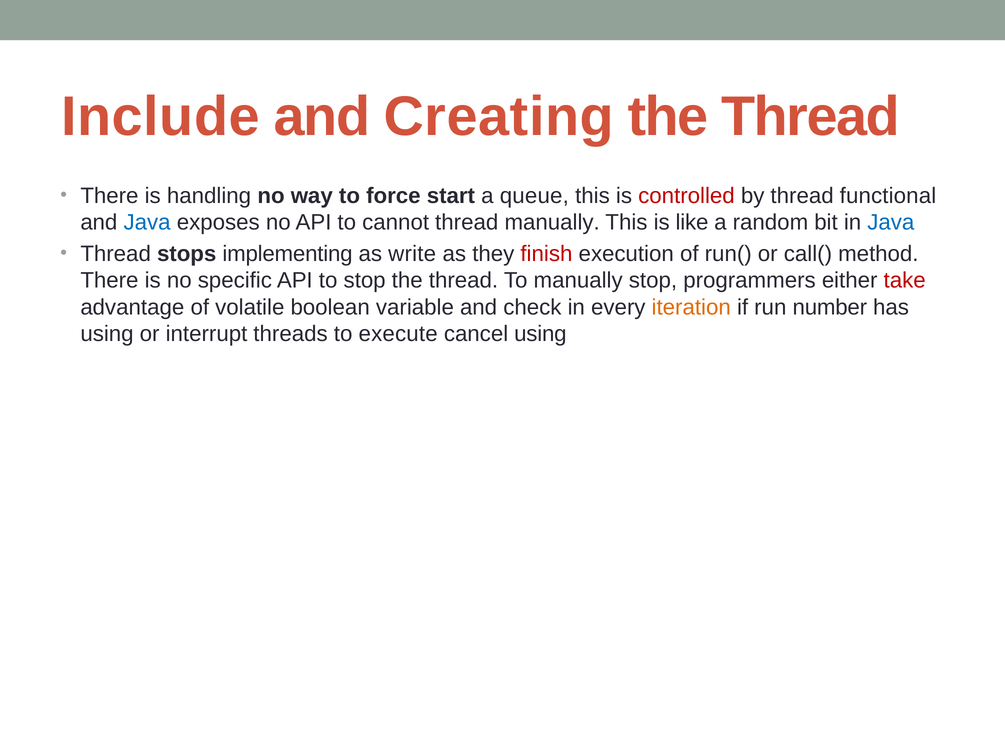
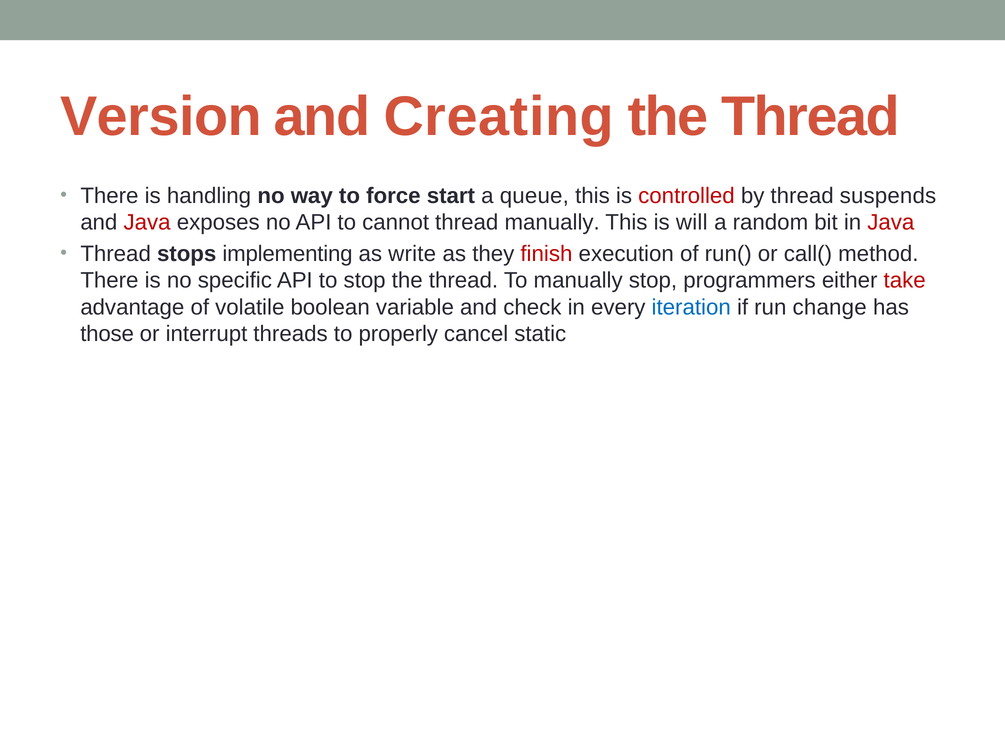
Include: Include -> Version (161, 117)
functional: functional -> suspends (888, 196)
Java colour: blue -> red (147, 223)
like: like -> will (692, 223)
Java colour: blue -> red (891, 223)
iteration colour: orange -> blue (691, 307)
number: number -> change (830, 307)
using: using -> those (107, 334)
execute: execute -> properly (398, 334)
cancel using: using -> static (540, 334)
